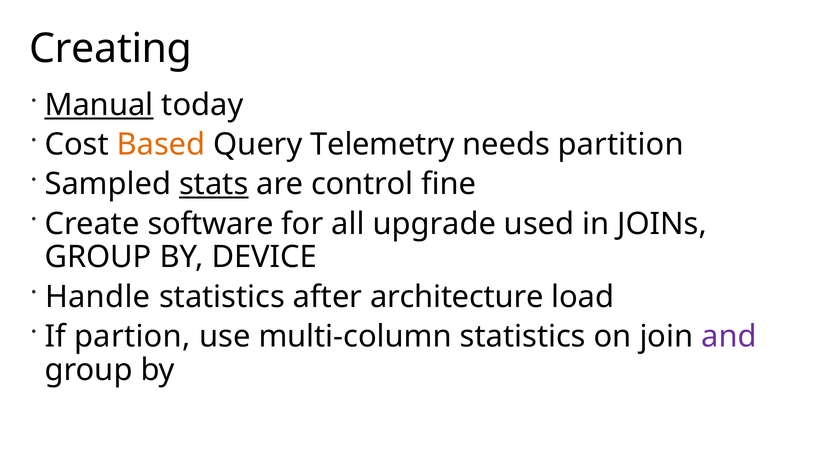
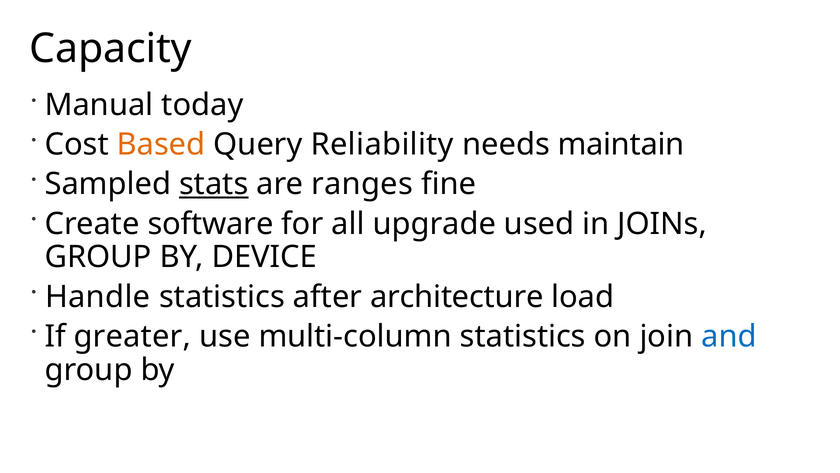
Creating: Creating -> Capacity (111, 49)
Manual underline: present -> none (99, 105)
Telemetry: Telemetry -> Reliability (382, 145)
partition: partition -> maintain (621, 145)
control: control -> ranges (362, 184)
partion: partion -> greater (132, 336)
and colour: purple -> blue (729, 336)
